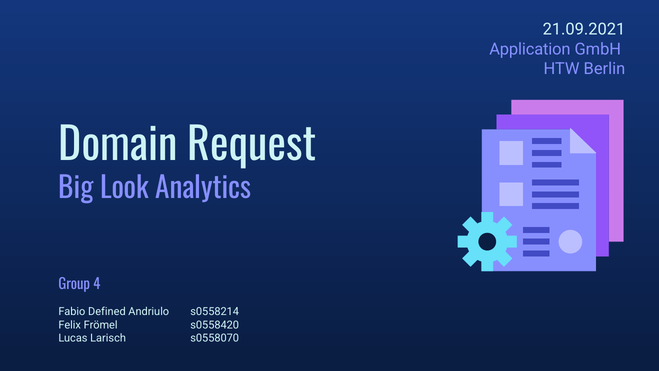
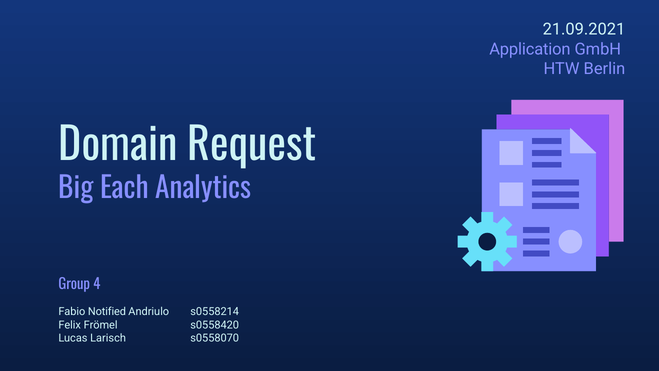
Look: Look -> Each (124, 188)
Defined: Defined -> Notified (107, 311)
